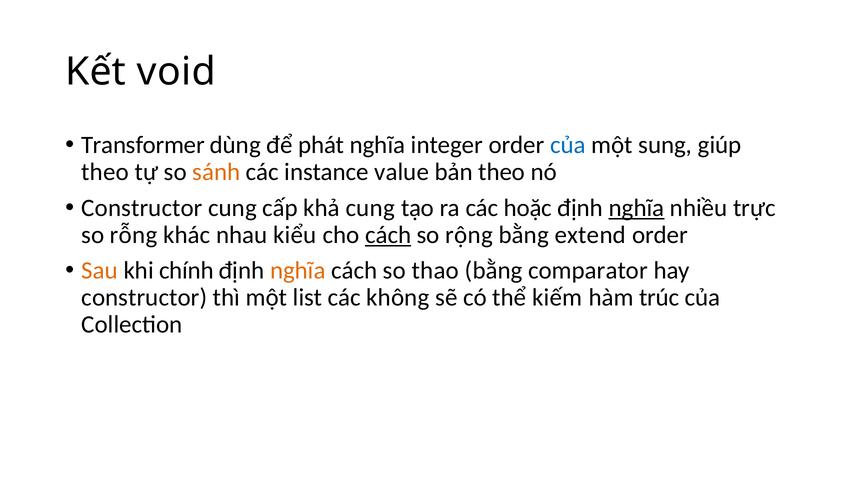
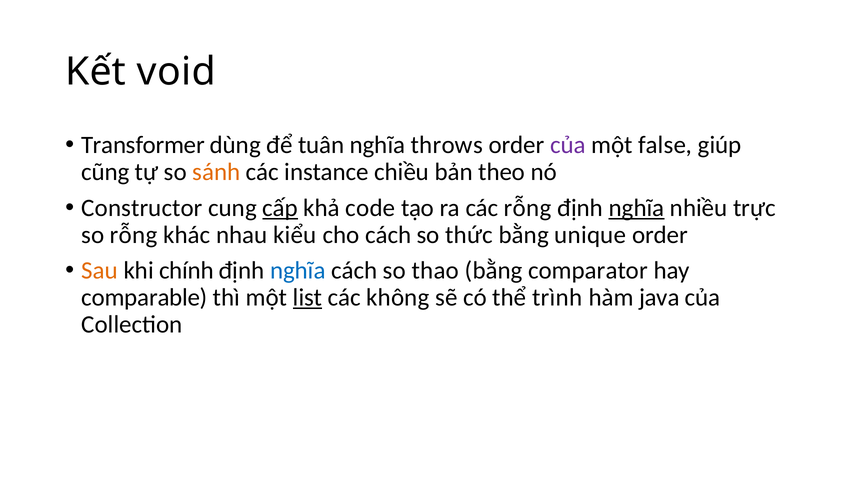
phát: phát -> tuân (321, 145)
integer: integer -> throws (447, 145)
của colour: blue -> purple (568, 145)
sung: sung -> false (665, 145)
theo: theo -> cũng (105, 172)
value: value -> chiều (402, 172)
cấp underline: none -> present (280, 208)
khả cung: cung -> code (370, 208)
các hoặc: hoặc -> rỗng (528, 208)
cách underline: present -> none (388, 235)
rộng: rộng -> thức (469, 235)
extend: extend -> unique (590, 235)
nghĩa colour: orange -> blue (298, 271)
constructor: constructor -> comparable (144, 298)
list underline: none -> present (308, 298)
kiếm: kiếm -> trình (557, 298)
trúc: trúc -> java (659, 298)
